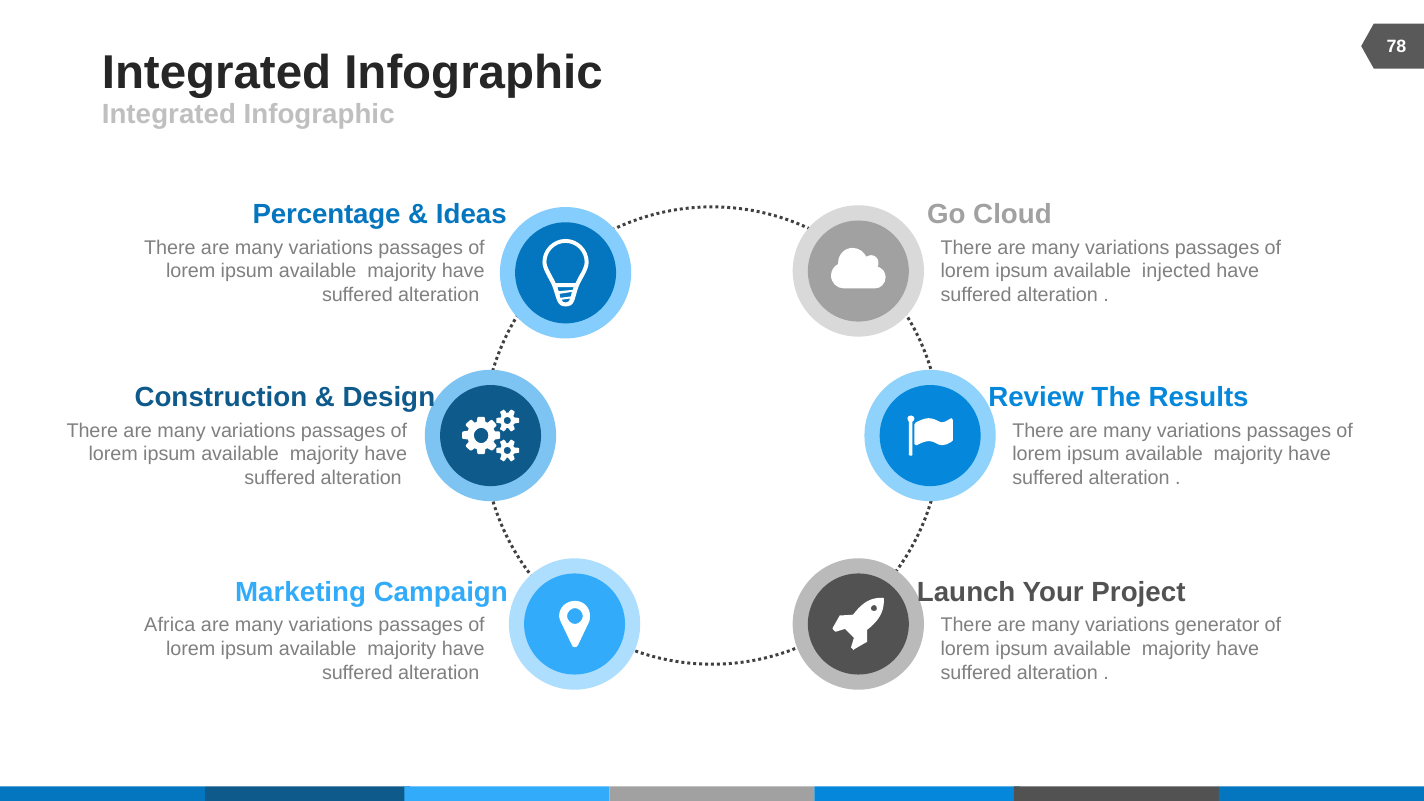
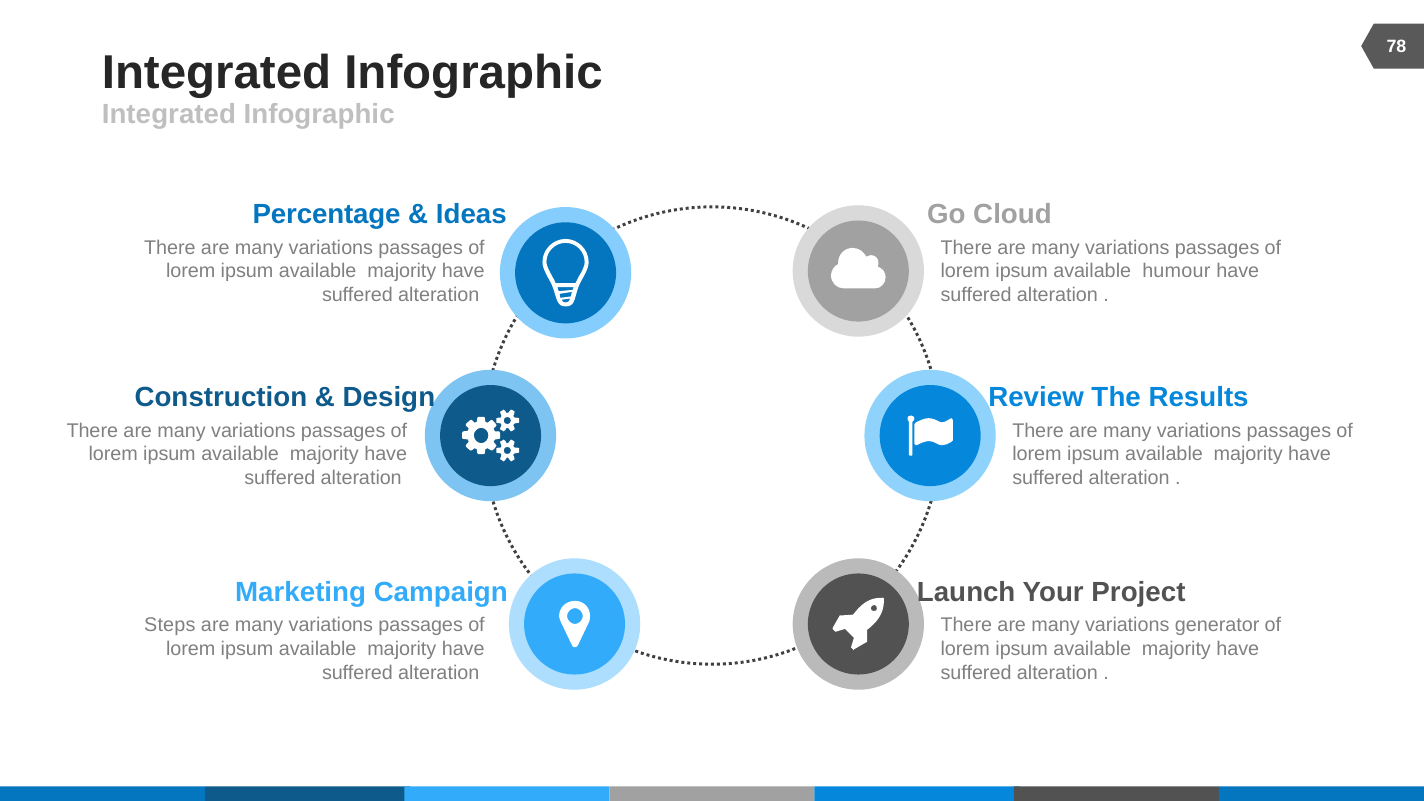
injected: injected -> humour (1176, 271)
Africa: Africa -> Steps (170, 625)
